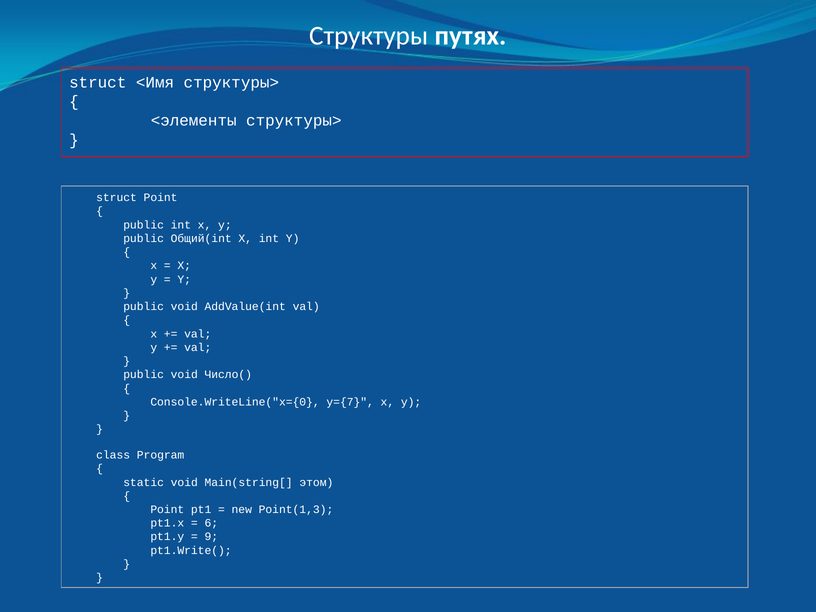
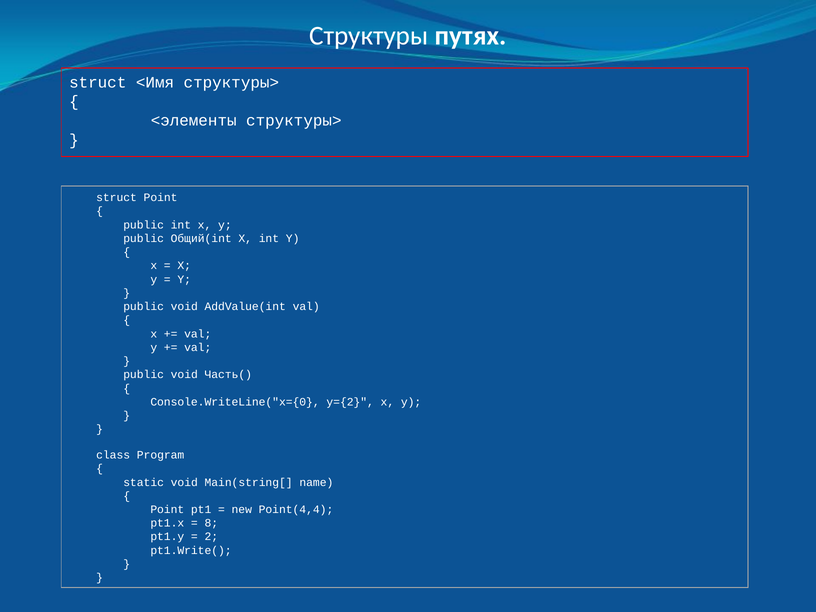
Число(: Число( -> Часть( (228, 375)
y={7: y={7 -> y={2 (350, 402)
этом: этом -> name (316, 482)
Point(1,3: Point(1,3 -> Point(4,4 (296, 510)
6: 6 -> 8 (211, 523)
9: 9 -> 2 (211, 537)
